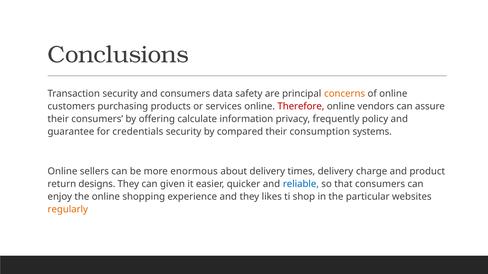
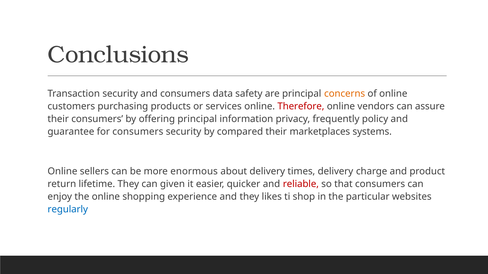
offering calculate: calculate -> principal (197, 119)
for credentials: credentials -> consumers (138, 132)
consumption: consumption -> marketplaces (320, 132)
designs: designs -> lifetime (97, 184)
reliable colour: blue -> red (301, 184)
regularly colour: orange -> blue (68, 210)
